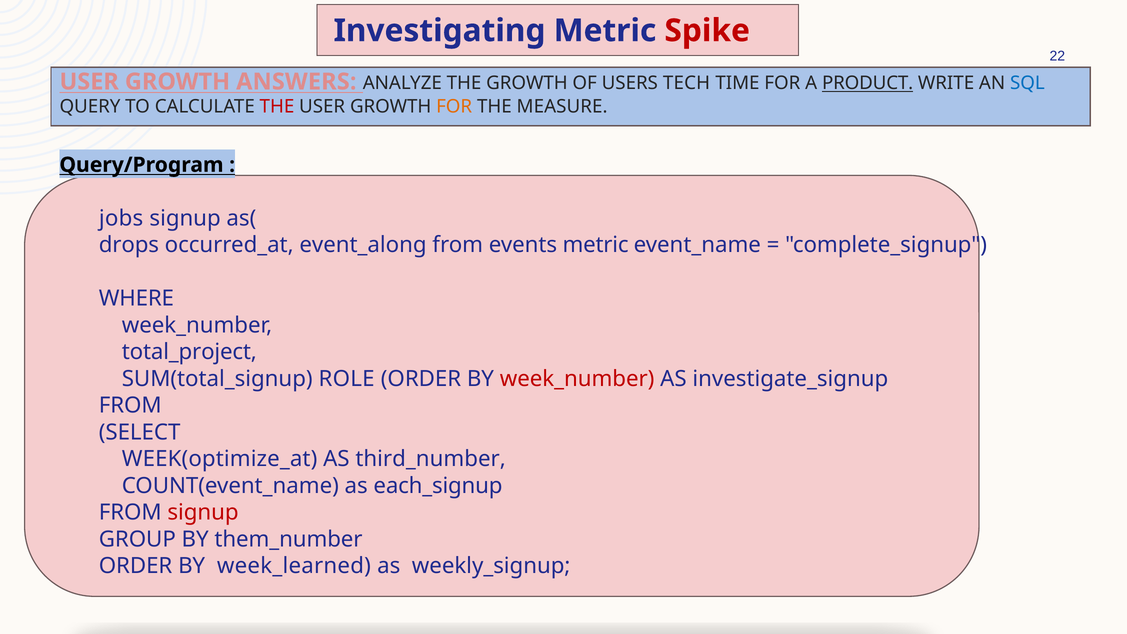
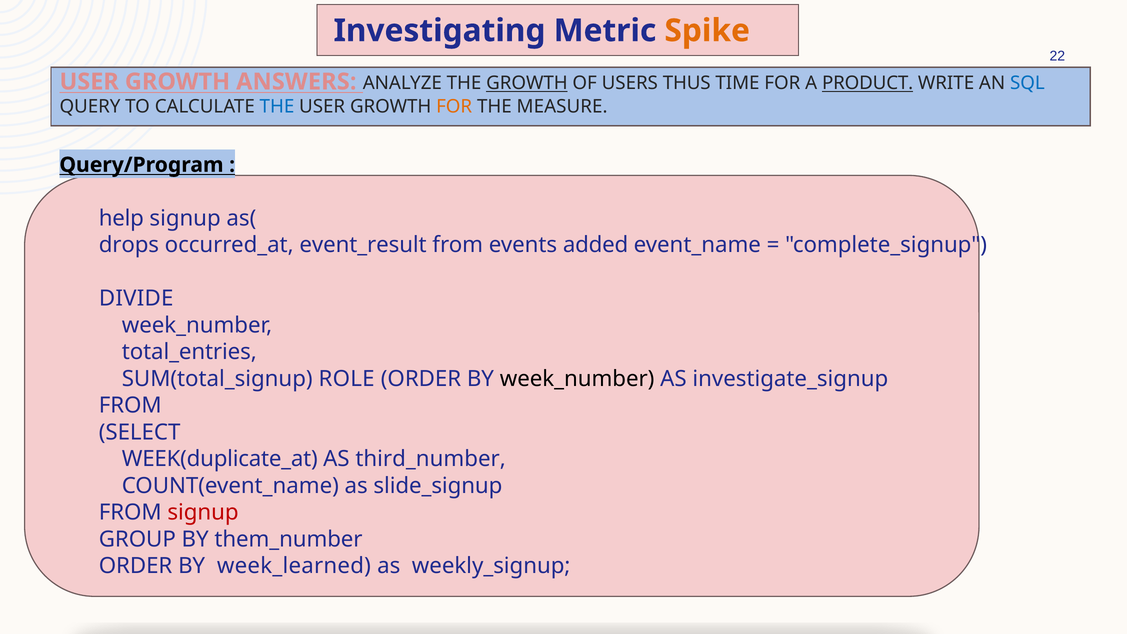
Spike colour: red -> orange (707, 31)
GROWTH underline: none -> present (527, 83)
TECH: TECH -> THUS (687, 83)
THE colour: red -> blue (277, 107)
jobs: jobs -> help (121, 218)
event_along: event_along -> event_result (363, 245)
events metric: metric -> added (596, 245)
WHERE: WHERE -> DIVIDE (136, 298)
total_project: total_project -> total_entries (189, 352)
week_number colour: red -> black (577, 379)
WEEK(optimize_at: WEEK(optimize_at -> WEEK(duplicate_at (220, 459)
each_signup: each_signup -> slide_signup (438, 486)
